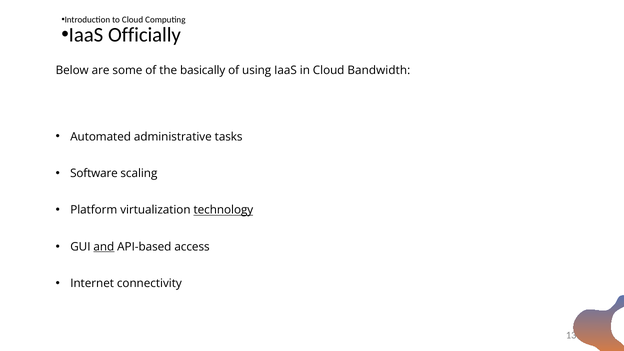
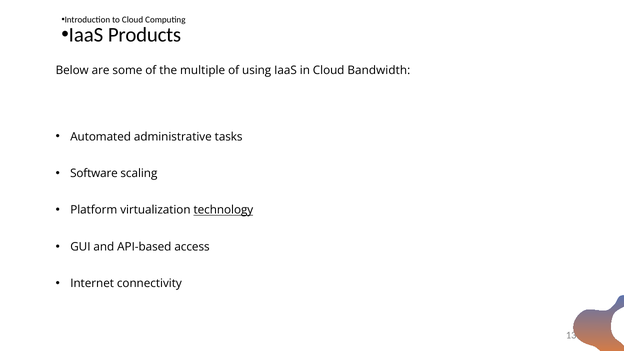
Officially: Officially -> Products (145, 35)
basically: basically -> multiple (203, 70)
and underline: present -> none (104, 247)
